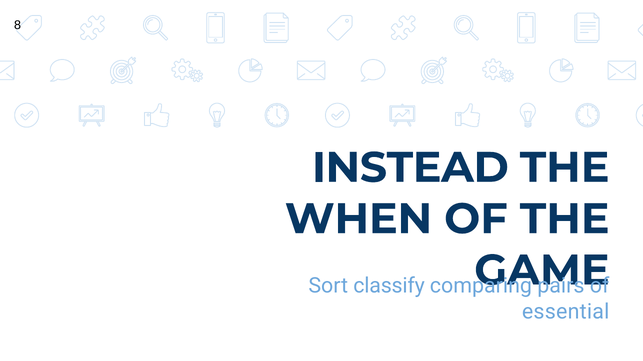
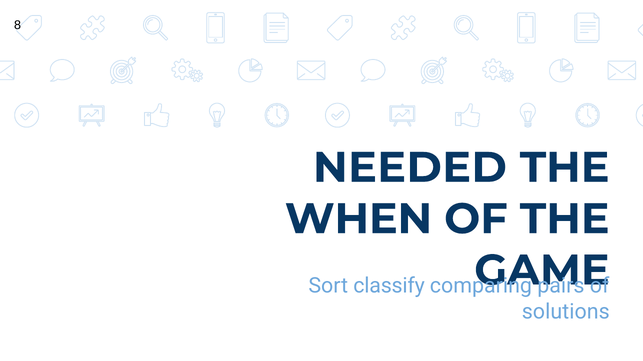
INSTEAD: INSTEAD -> NEEDED (410, 168)
essential: essential -> solutions (566, 312)
